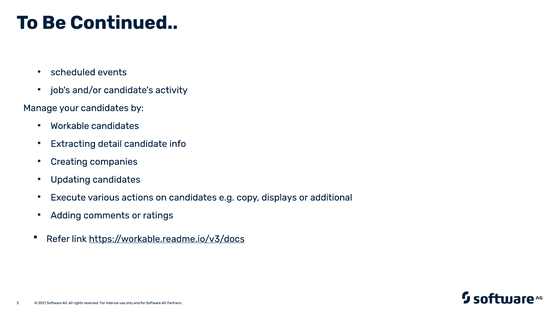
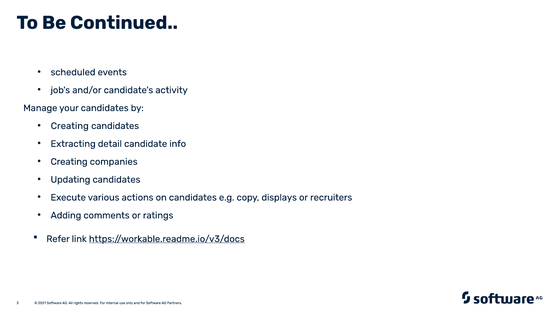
Workable: Workable -> Creating (70, 126)
additional: additional -> recruiters (331, 197)
